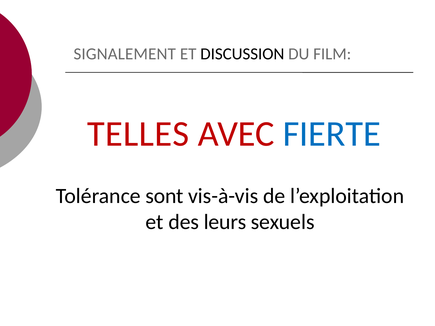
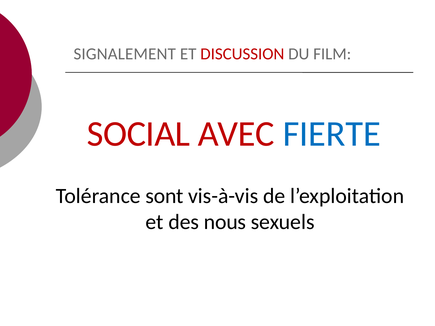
DISCUSSION colour: black -> red (242, 54)
TELLES: TELLES -> SOCIAL (138, 134)
leurs: leurs -> nous (225, 222)
